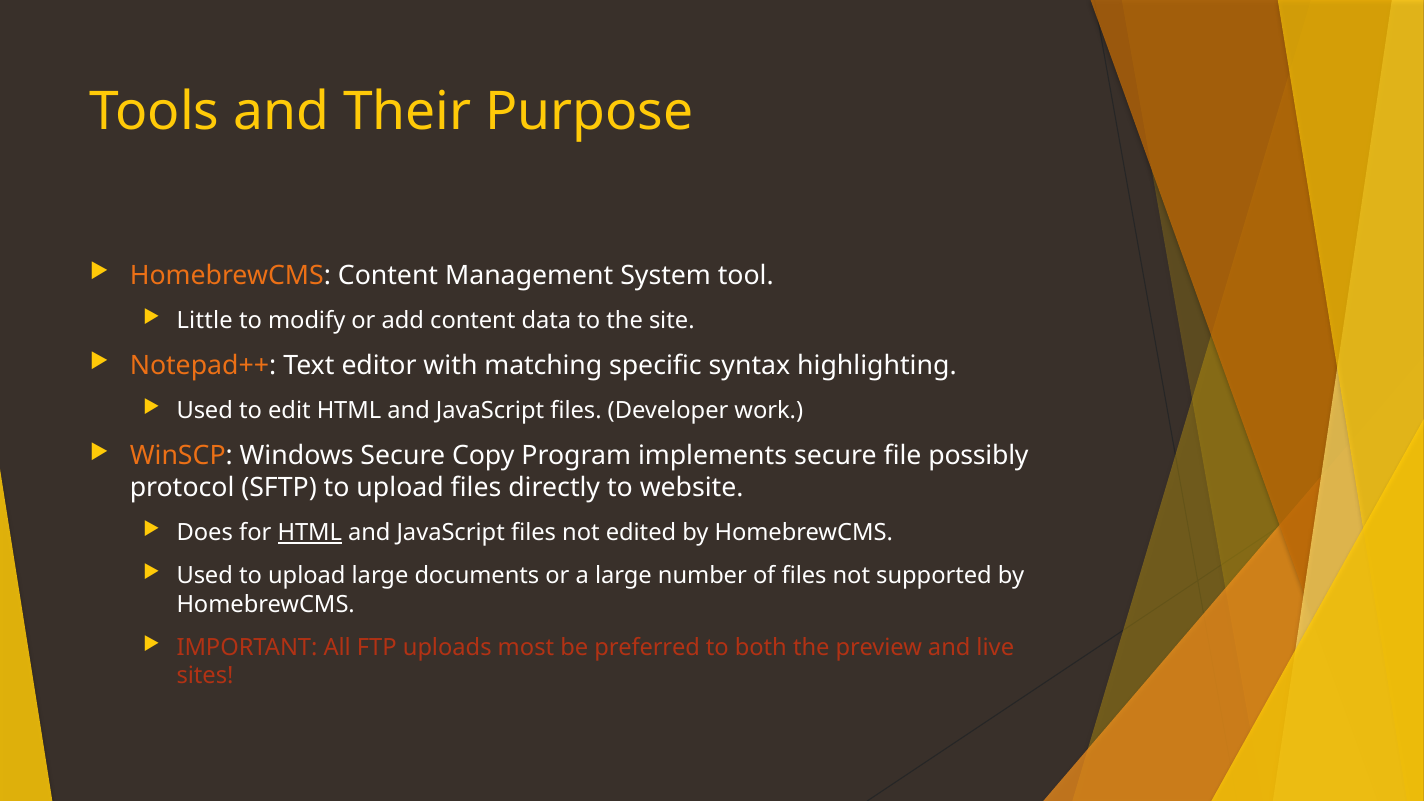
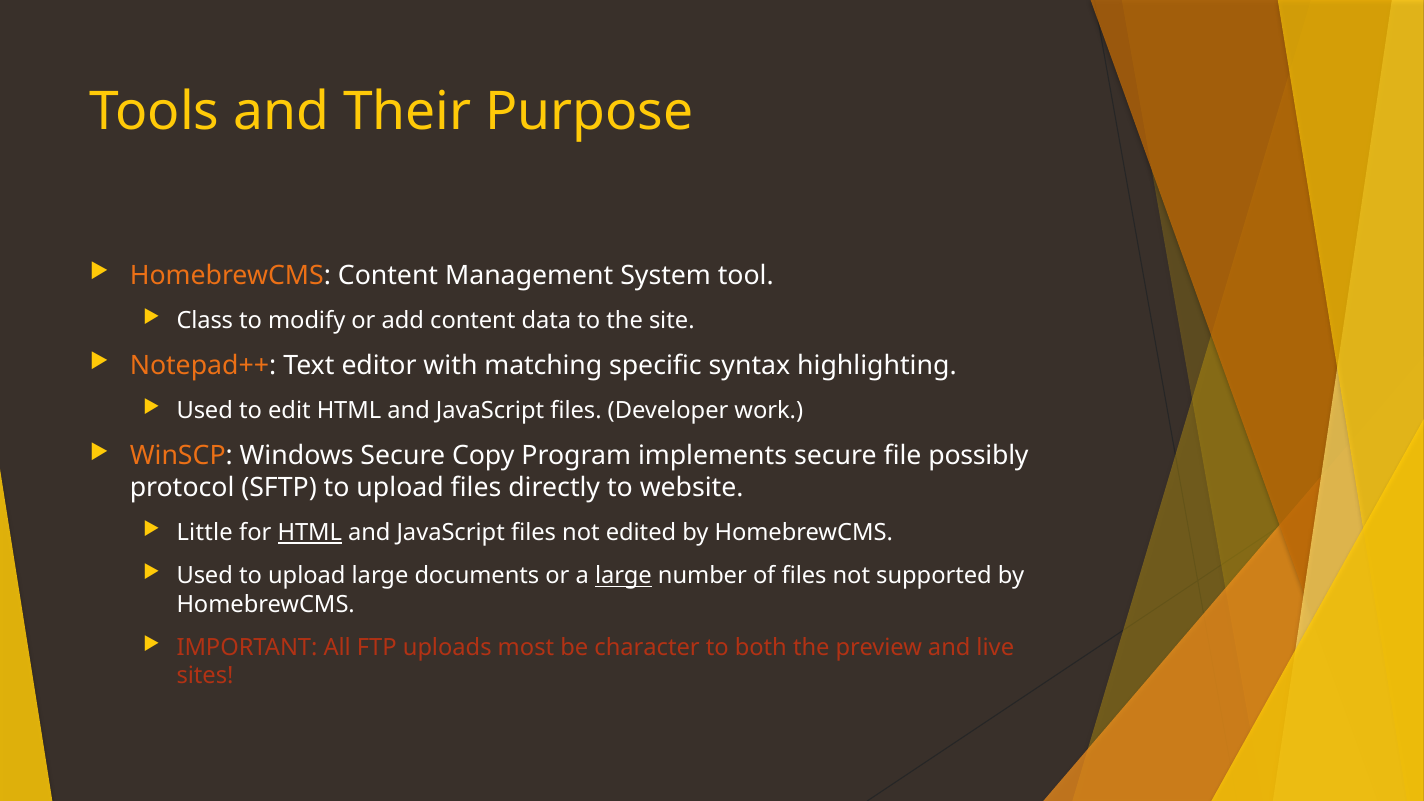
Little: Little -> Class (205, 320)
Does: Does -> Little (205, 533)
large underline: none -> present (623, 576)
preferred: preferred -> character (647, 648)
